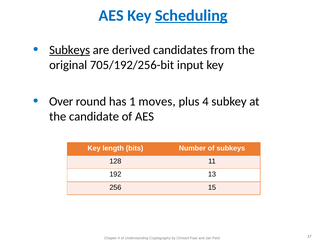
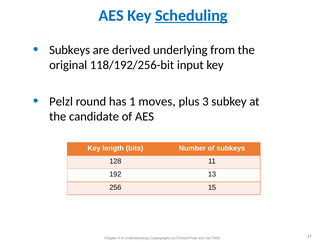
Subkeys underline: present -> none (70, 50)
candidates: candidates -> underlying (180, 50)
705/192/256-bit: 705/192/256-bit -> 118/192/256-bit (132, 65)
Over: Over -> Pelzl (61, 101)
plus 4: 4 -> 3 (205, 101)
